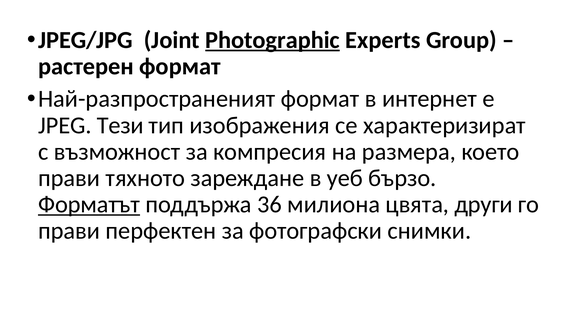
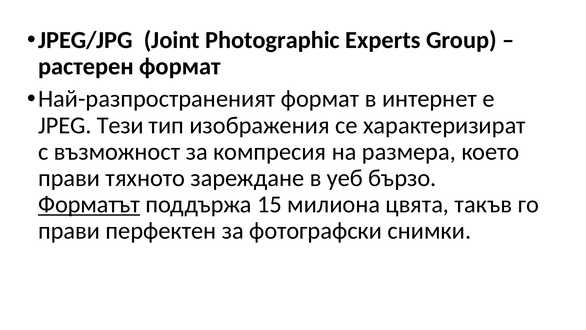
Photographic underline: present -> none (273, 40)
36: 36 -> 15 (269, 204)
други: други -> такъв (483, 204)
